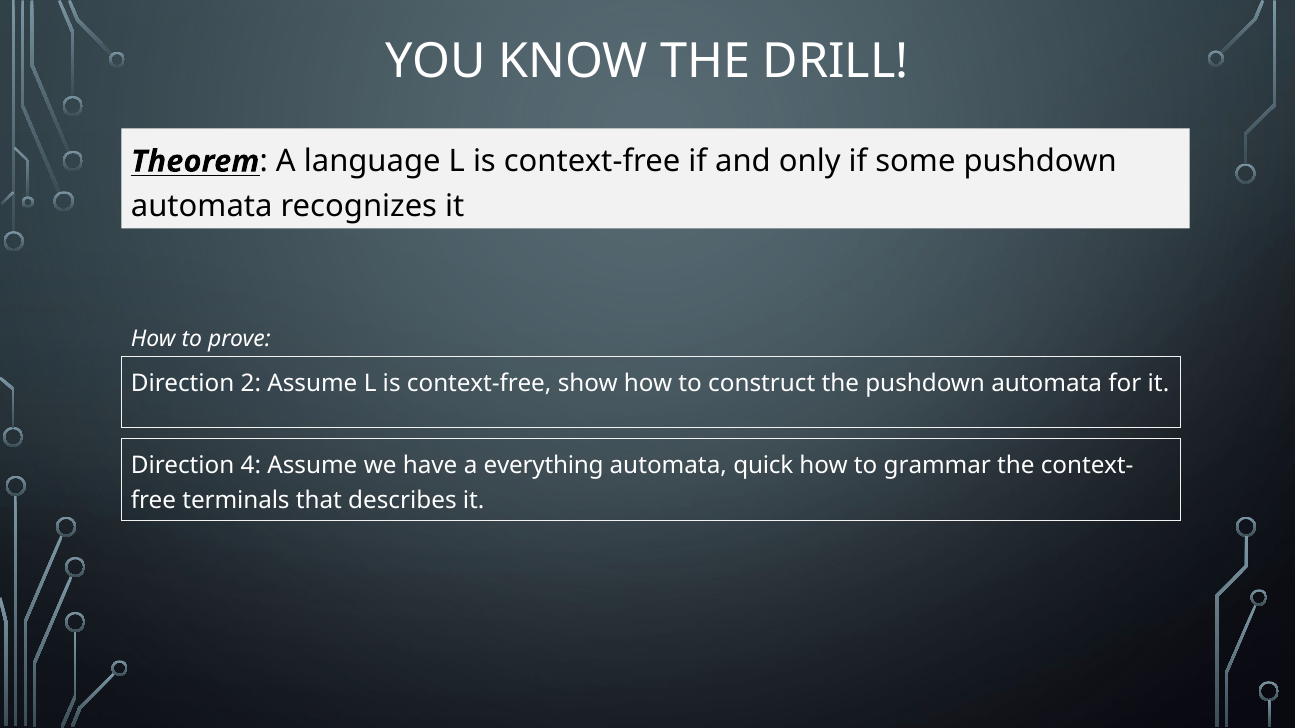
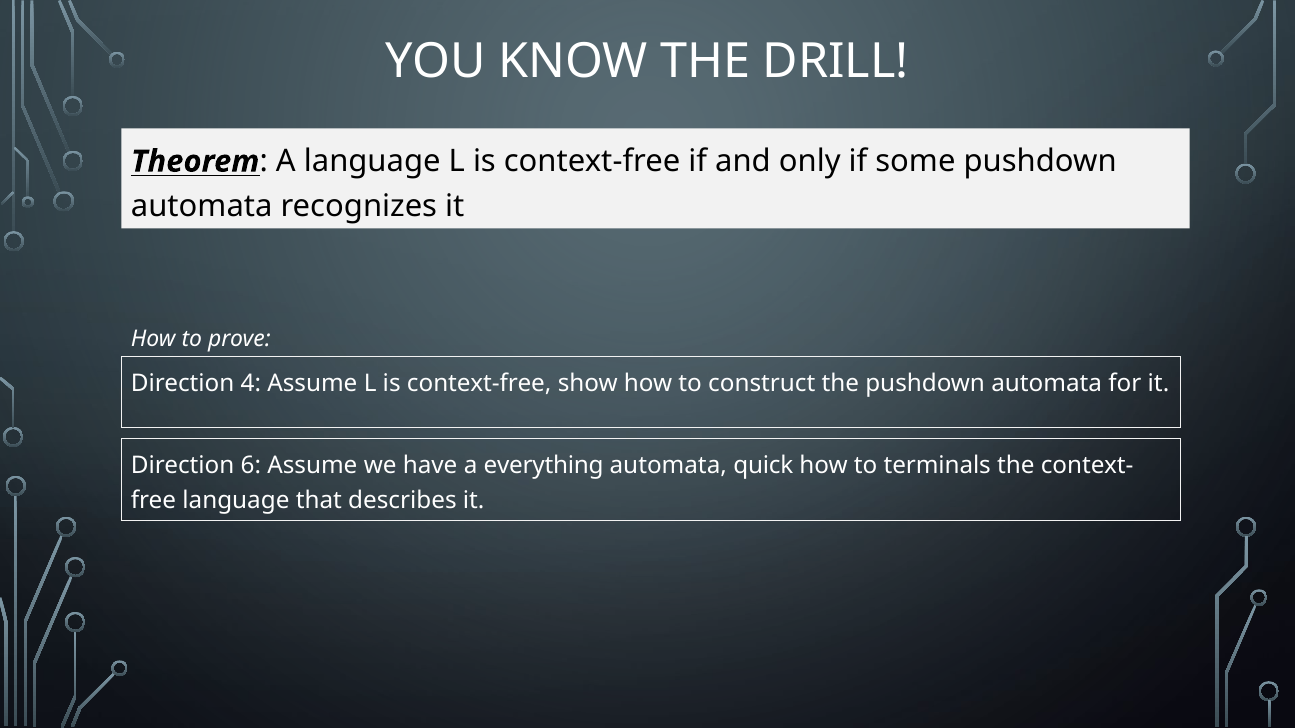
2: 2 -> 4 (251, 384)
4: 4 -> 6 (251, 466)
grammar: grammar -> terminals (937, 466)
terminals: terminals -> language (236, 501)
